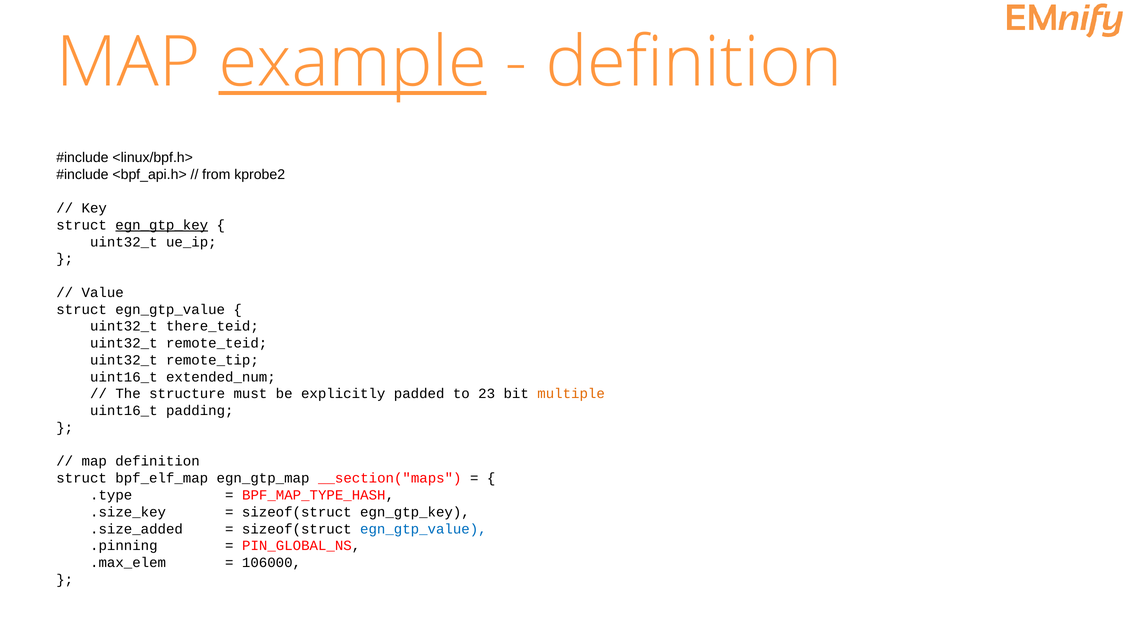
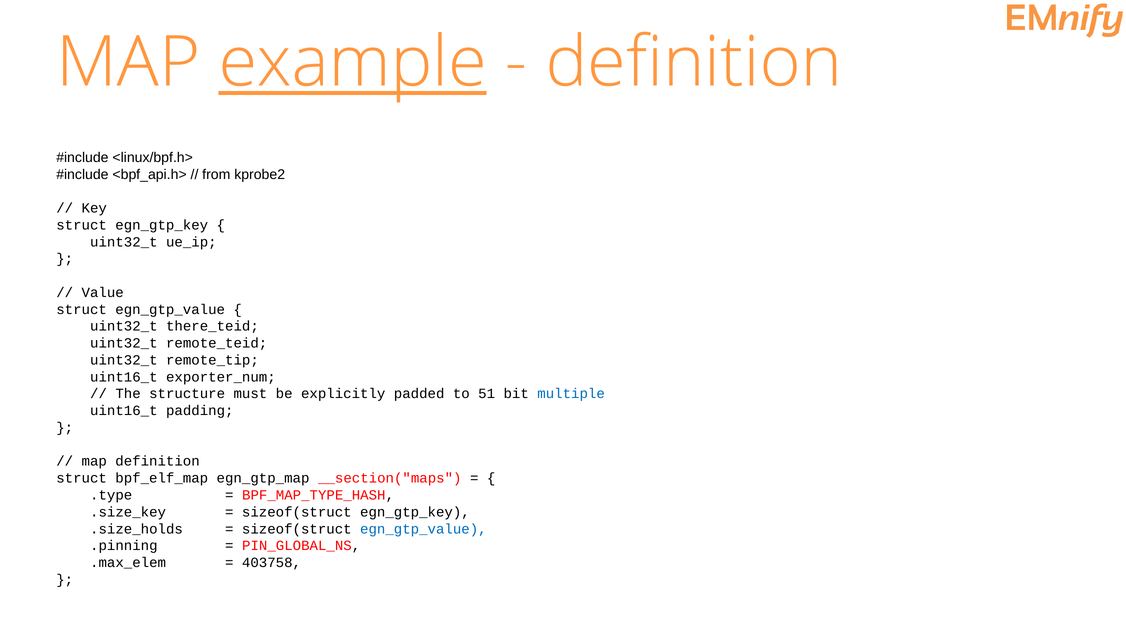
egn_gtp_key underline: present -> none (162, 225)
extended_num: extended_num -> exporter_num (221, 377)
23: 23 -> 51 (487, 394)
multiple colour: orange -> blue (571, 394)
.size_added: .size_added -> .size_holds (136, 529)
106000: 106000 -> 403758 (271, 563)
